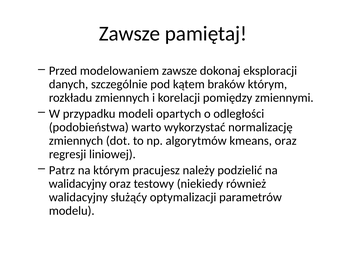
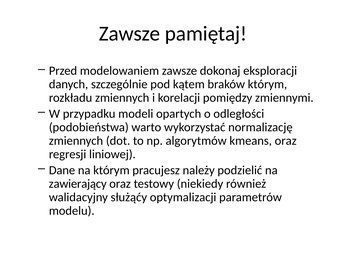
Patrz: Patrz -> Dane (62, 170)
walidacyjny: walidacyjny -> zawierający (78, 183)
